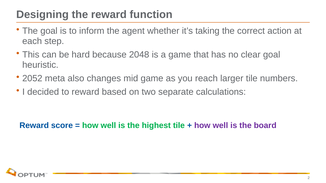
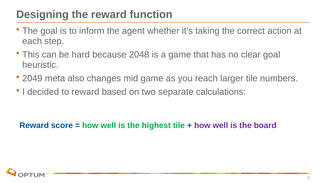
2052: 2052 -> 2049 (32, 79)
